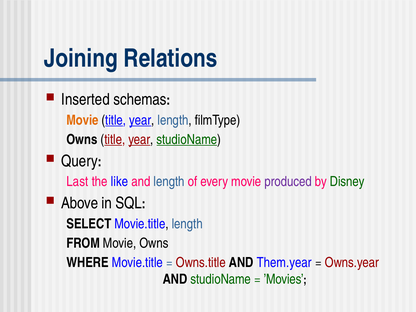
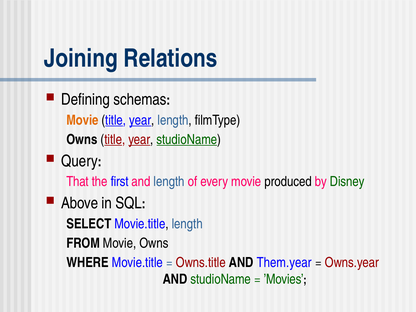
Inserted: Inserted -> Defining (86, 100)
Last: Last -> That (78, 182)
like: like -> first (120, 182)
produced colour: purple -> black (288, 182)
